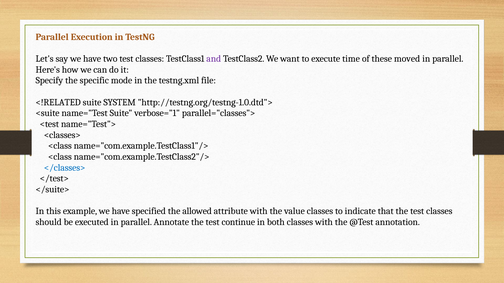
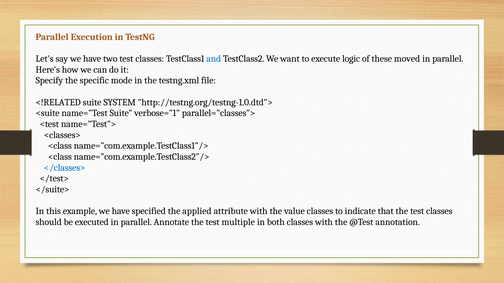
and colour: purple -> blue (214, 59)
time: time -> logic (351, 59)
allowed: allowed -> applied (197, 212)
continue: continue -> multiple (238, 222)
